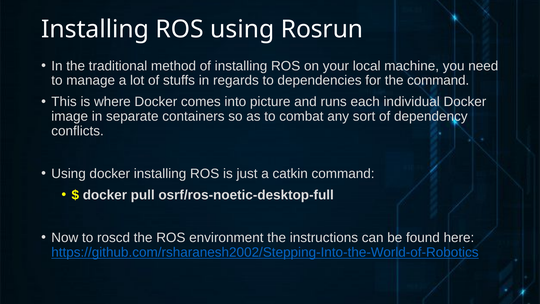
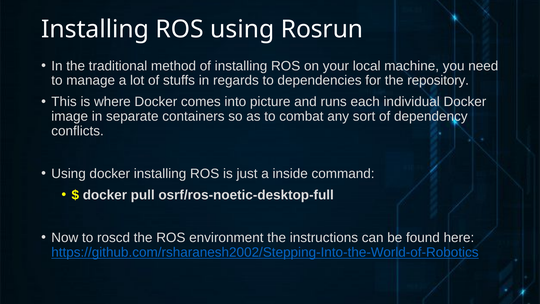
the command: command -> repository (438, 80)
catkin: catkin -> inside (290, 174)
